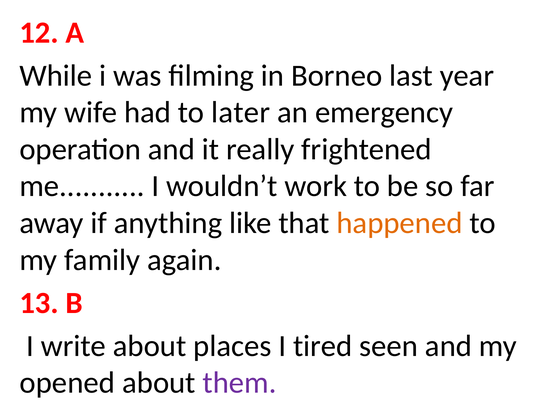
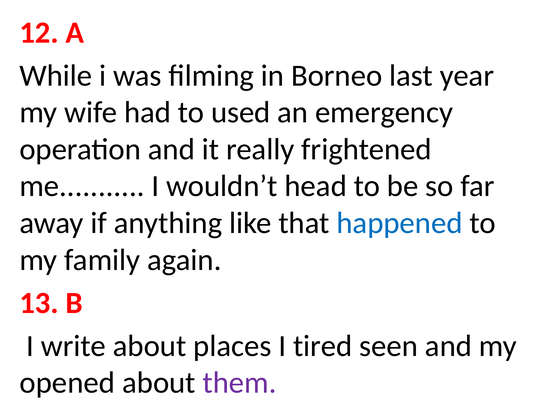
later: later -> used (241, 113)
work: work -> head (316, 186)
happened colour: orange -> blue (399, 223)
